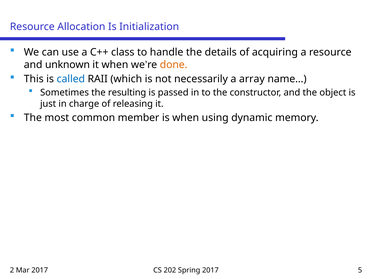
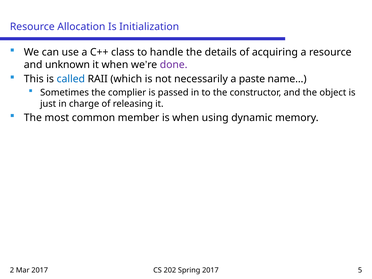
done colour: orange -> purple (174, 65)
array: array -> paste (252, 79)
resulting: resulting -> complier (127, 93)
